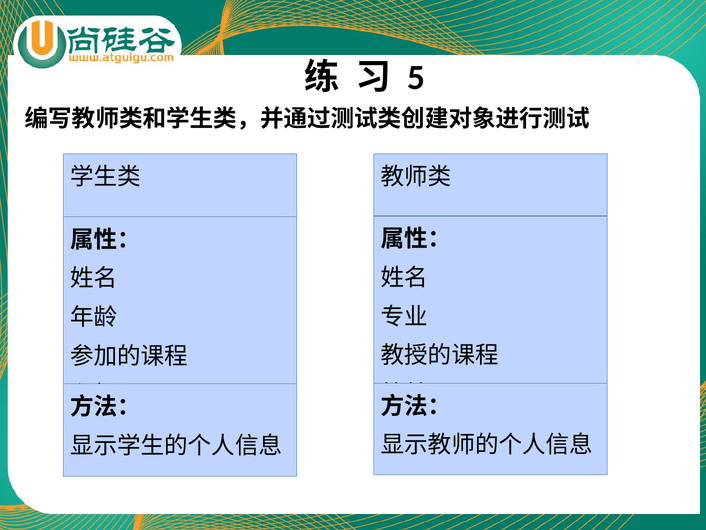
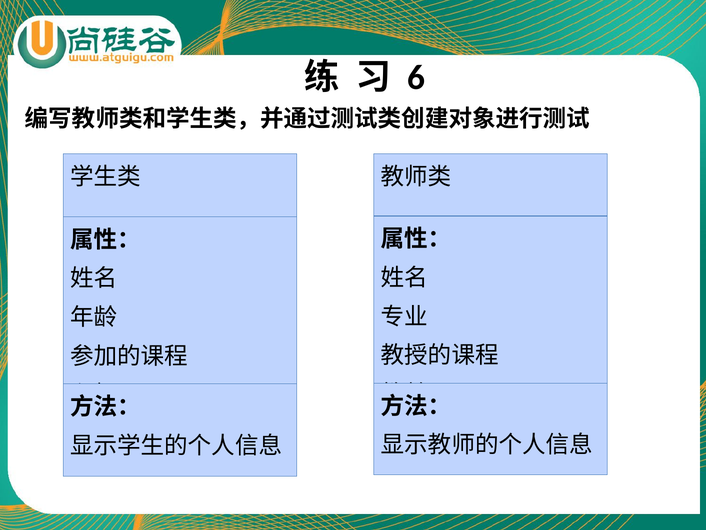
5: 5 -> 6 (416, 77)
